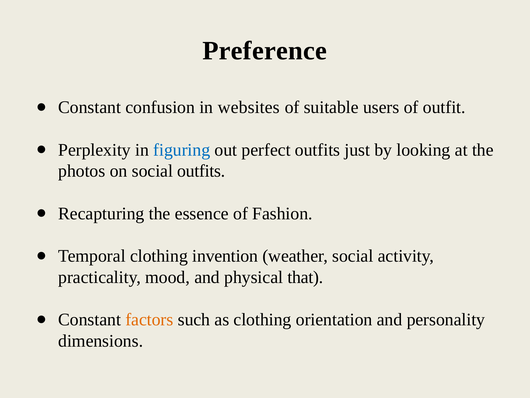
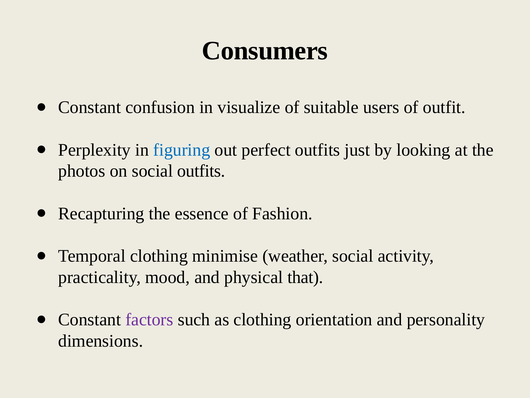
Preference: Preference -> Consumers (265, 51)
websites: websites -> visualize (249, 107)
invention: invention -> minimise (225, 256)
factors colour: orange -> purple (149, 319)
